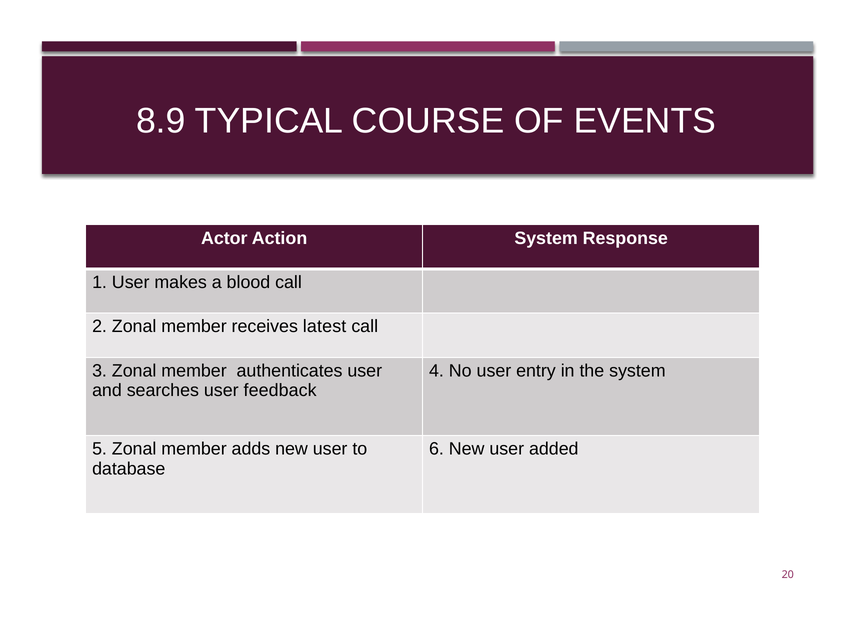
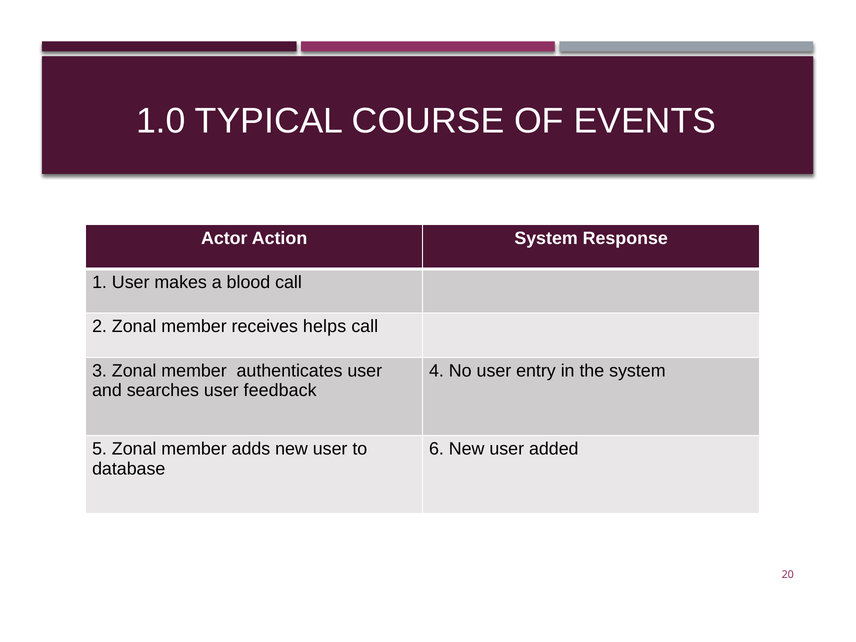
8.9: 8.9 -> 1.0 (161, 121)
latest: latest -> helps (325, 327)
